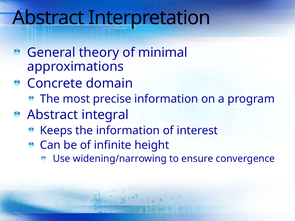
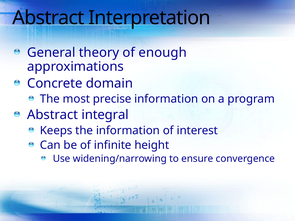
minimal: minimal -> enough (163, 53)
